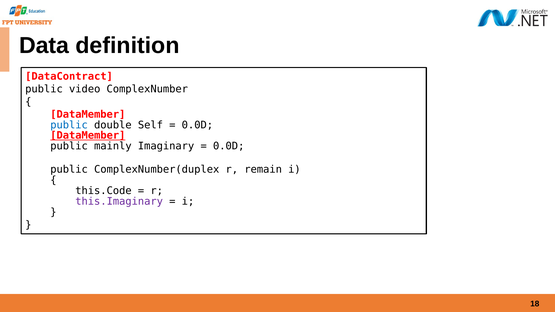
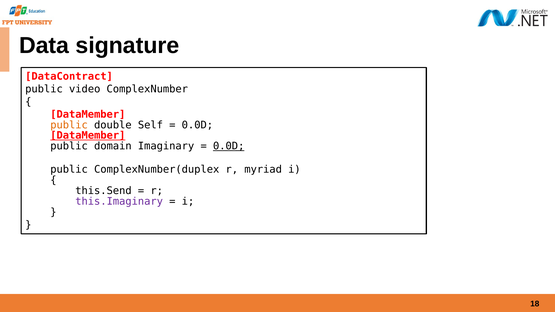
definition: definition -> signature (128, 46)
public colour: blue -> orange (69, 125)
mainly: mainly -> domain (113, 146)
0.0D underline: none -> present (229, 146)
remain: remain -> myriad (263, 170)
this.Code: this.Code -> this.Send (103, 191)
